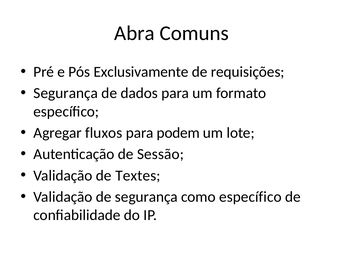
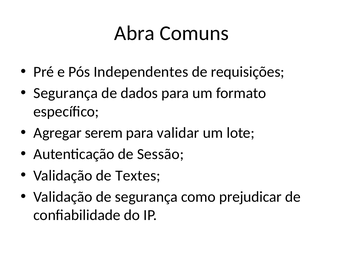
Exclusivamente: Exclusivamente -> Independentes (141, 72)
fluxos: fluxos -> serem (104, 133)
podem: podem -> validar (178, 133)
como específico: específico -> prejudicar (250, 197)
